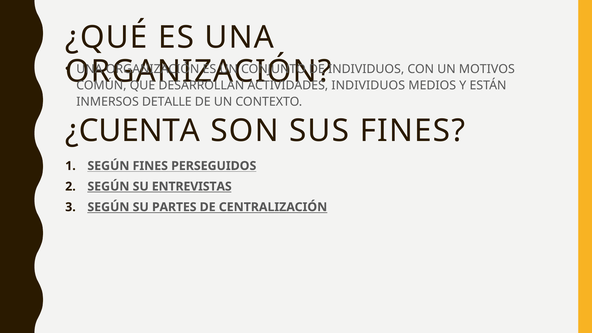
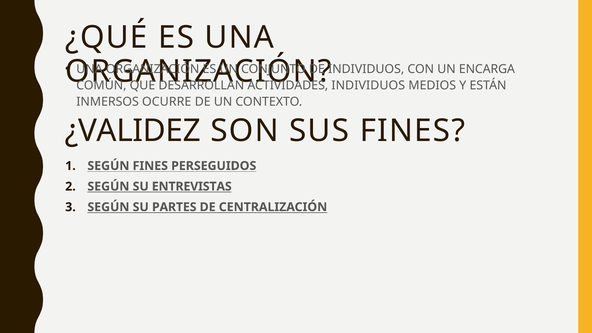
MOTIVOS: MOTIVOS -> ENCARGA (487, 69)
DETALLE: DETALLE -> OCURRE (167, 102)
¿CUENTA: ¿CUENTA -> ¿VALIDEZ (133, 131)
